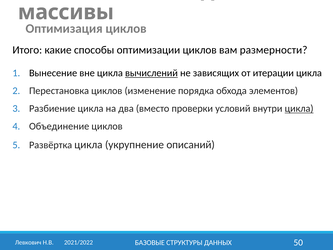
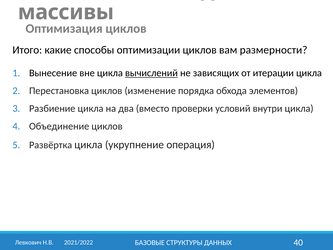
цикла underline: present -> none (299, 108)
описаний: описаний -> операция (191, 145)
50: 50 -> 40 (298, 242)
